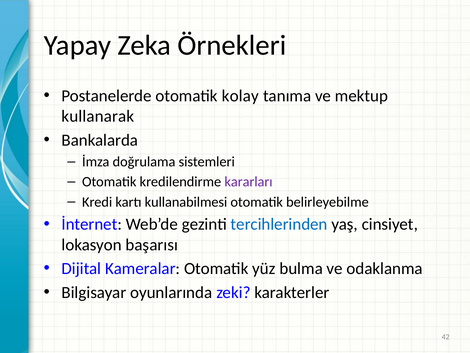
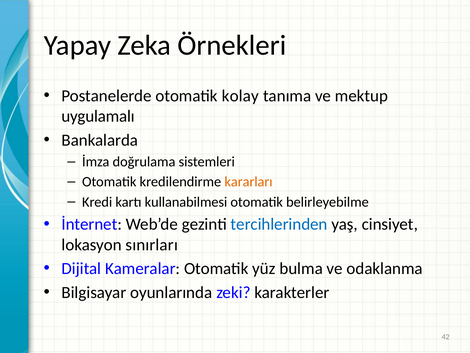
kullanarak: kullanarak -> uygulamalı (98, 116)
kararları colour: purple -> orange (249, 182)
başarısı: başarısı -> sınırları (152, 244)
